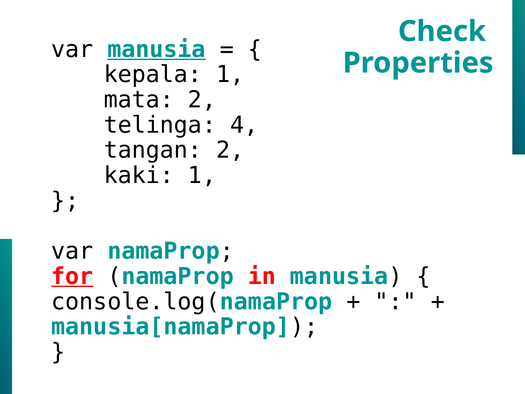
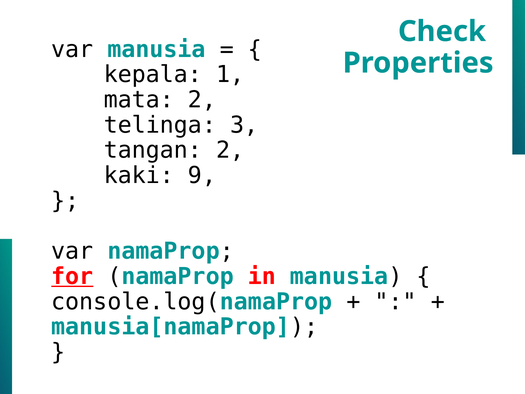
manusia underline: present -> none (157, 49)
4: 4 -> 3 (244, 125)
kaki 1: 1 -> 9 (202, 175)
